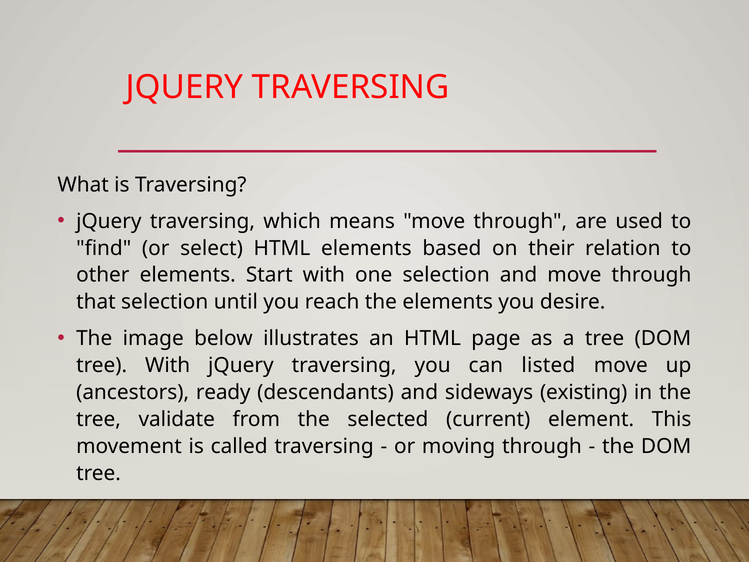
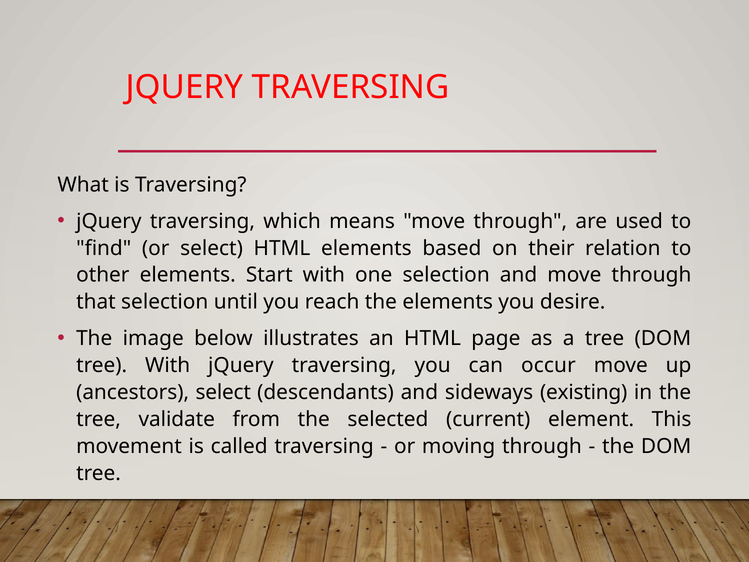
listed: listed -> occur (548, 365)
ancestors ready: ready -> select (223, 392)
